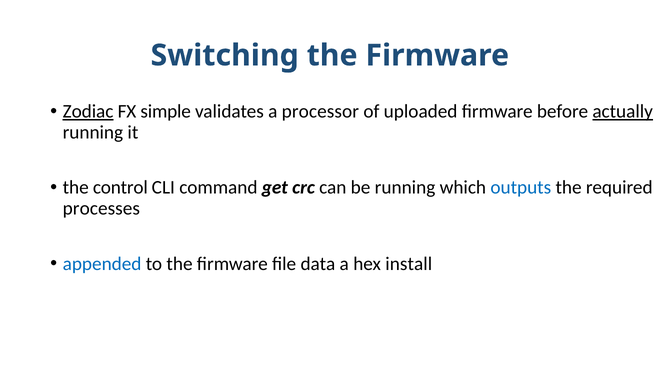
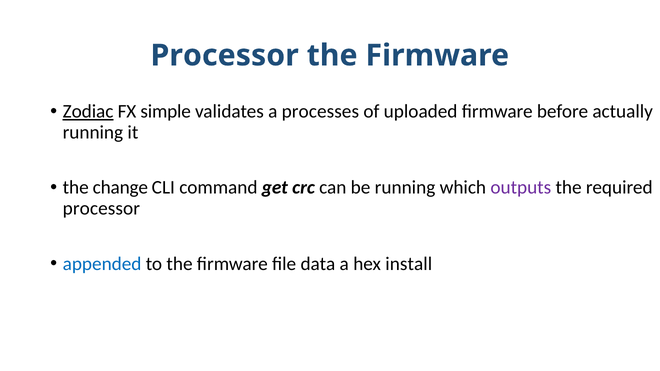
Switching: Switching -> Processor (225, 55)
processor: processor -> processes (320, 112)
actually underline: present -> none (623, 112)
control: control -> change (120, 188)
outputs colour: blue -> purple (521, 188)
processes: processes -> processor (101, 209)
